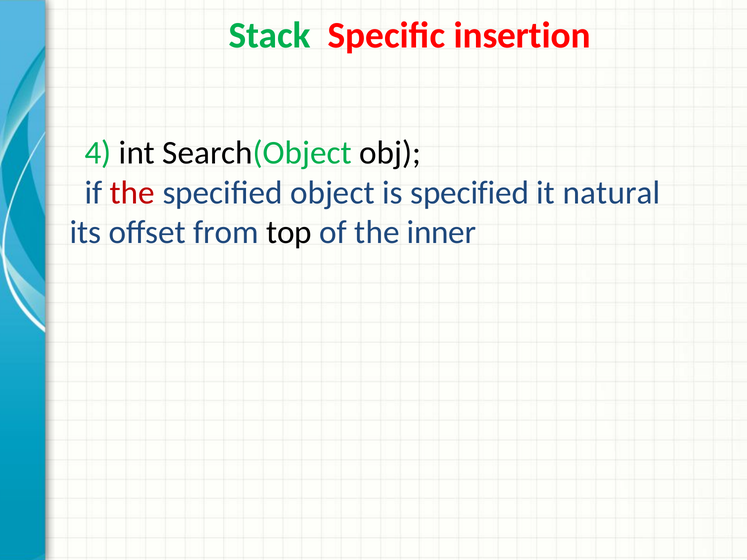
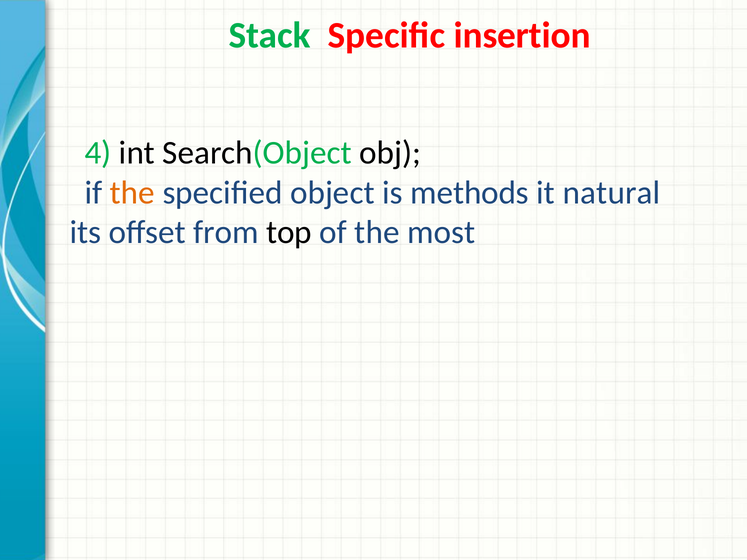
the colour: red -> orange (132, 193)
is specified: specified -> methods (470, 193)
inner: inner -> most (441, 233)
